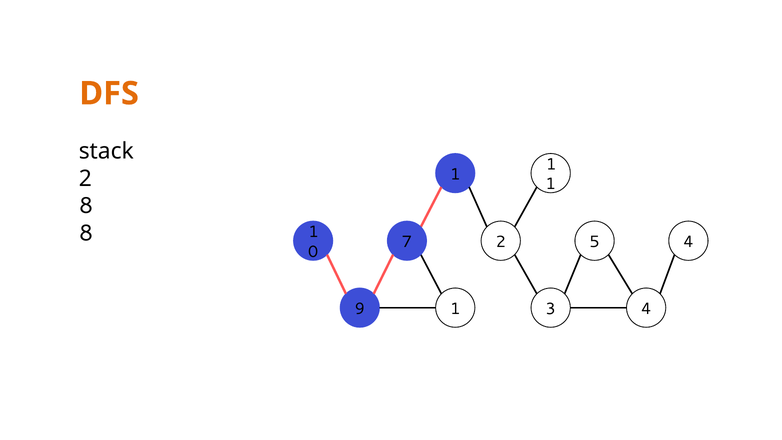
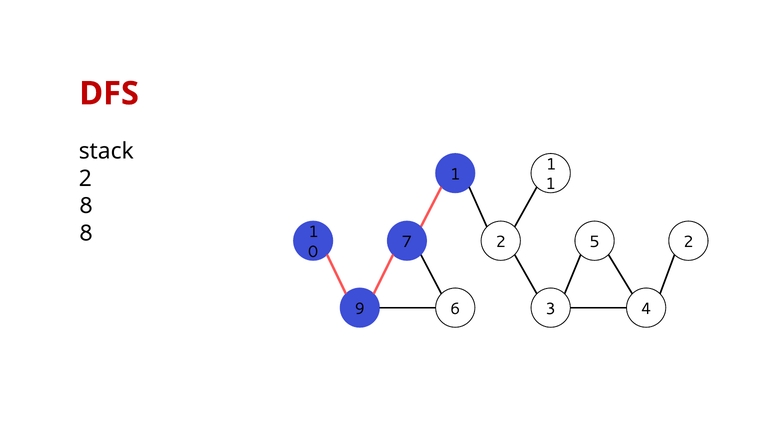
DFS colour: orange -> red (109, 94)
5 4: 4 -> 2 (688, 242)
9 1: 1 -> 6 (455, 309)
